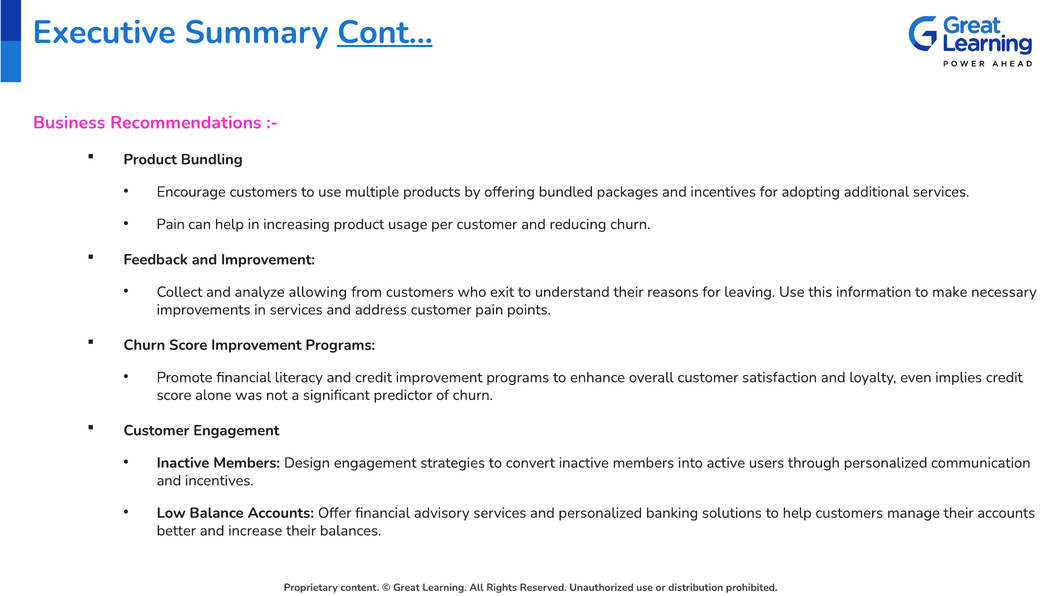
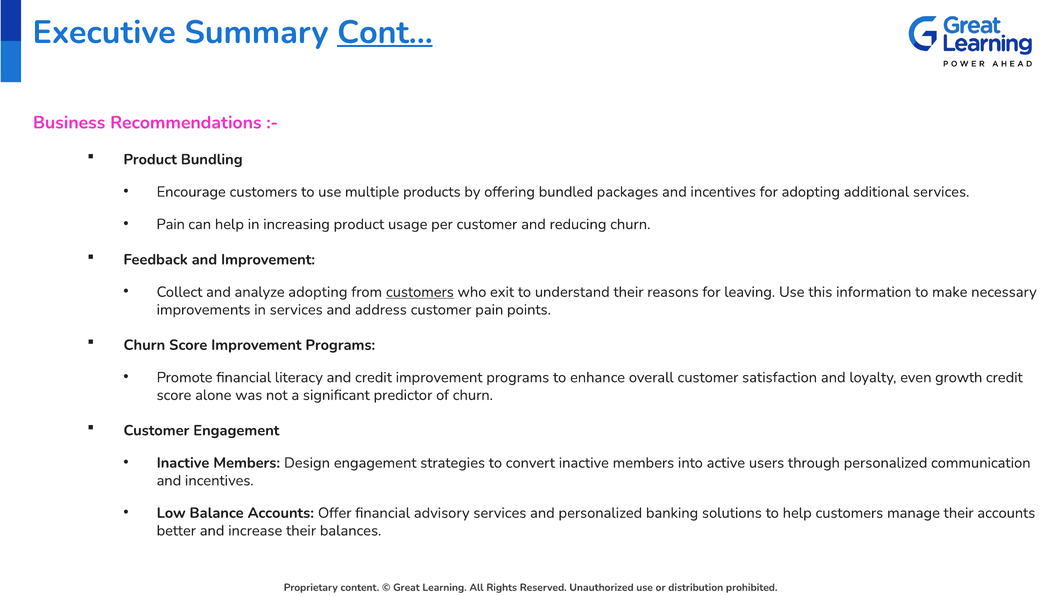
analyze allowing: allowing -> adopting (318, 292)
customers underline: none -> present (420, 292)
implies: implies -> growth (959, 378)
